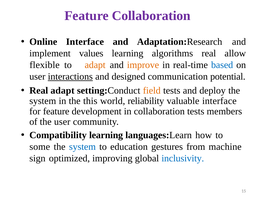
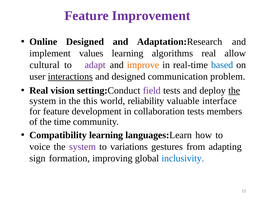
Feature Collaboration: Collaboration -> Improvement (151, 16)
Online Interface: Interface -> Designed (85, 42)
flexible: flexible -> cultural (45, 65)
adapt colour: orange -> purple (95, 65)
potential: potential -> problem (228, 77)
Real adapt: adapt -> vision (63, 91)
field colour: orange -> purple (152, 91)
the underline: none -> present (234, 91)
the user: user -> time (62, 122)
some: some -> voice (40, 147)
system colour: blue -> purple (82, 147)
education: education -> variations (129, 147)
machine: machine -> adapting (225, 147)
optimized: optimized -> formation (69, 159)
